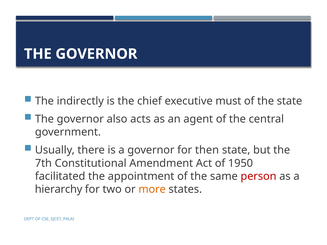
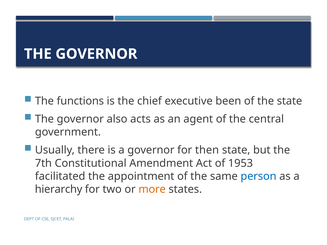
indirectly: indirectly -> functions (80, 101)
must: must -> been (228, 101)
1950: 1950 -> 1953 (241, 163)
person colour: red -> blue (259, 176)
